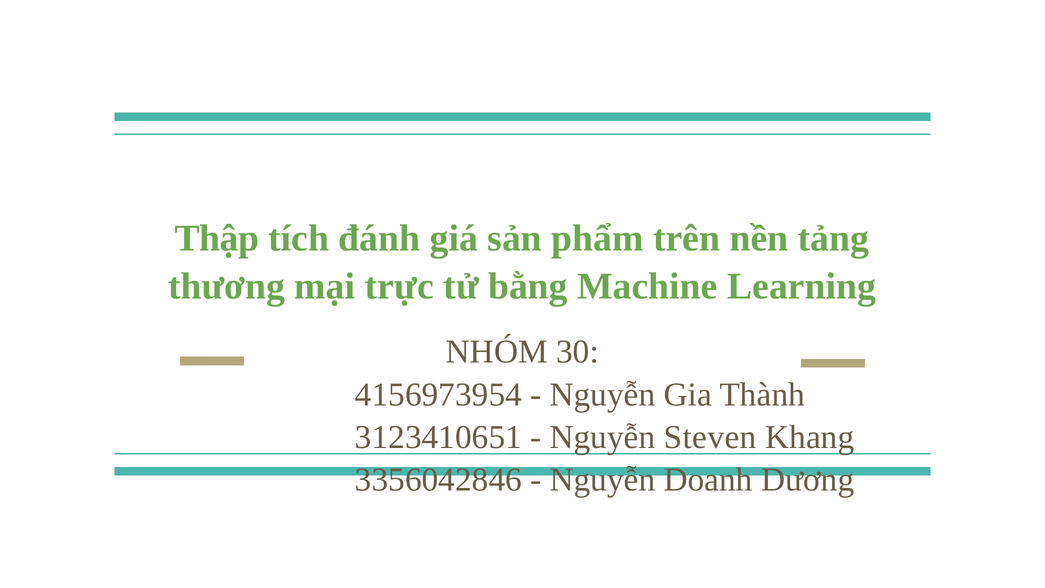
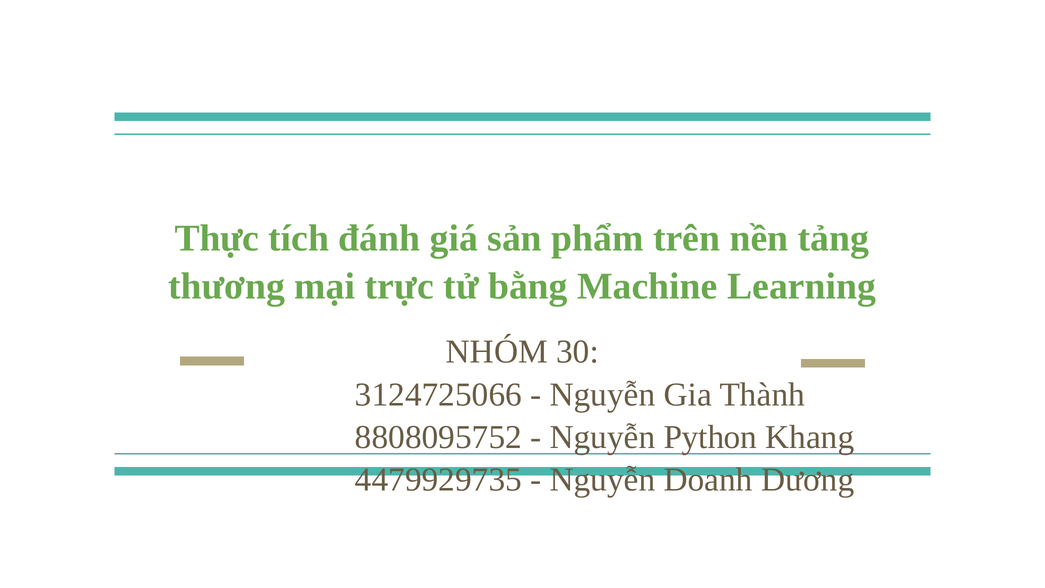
Thập: Thập -> Thực (217, 238)
4156973954: 4156973954 -> 3124725066 (438, 394)
3123410651: 3123410651 -> 8808095752 (438, 437)
Steven: Steven -> Python (710, 437)
3356042846: 3356042846 -> 4479929735 (438, 480)
